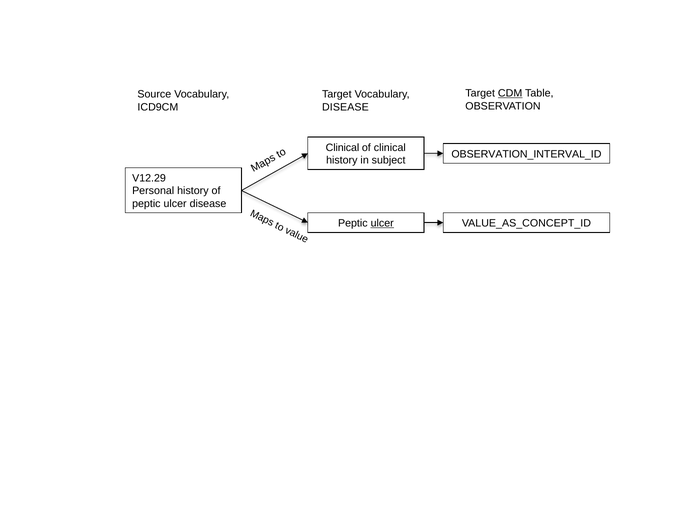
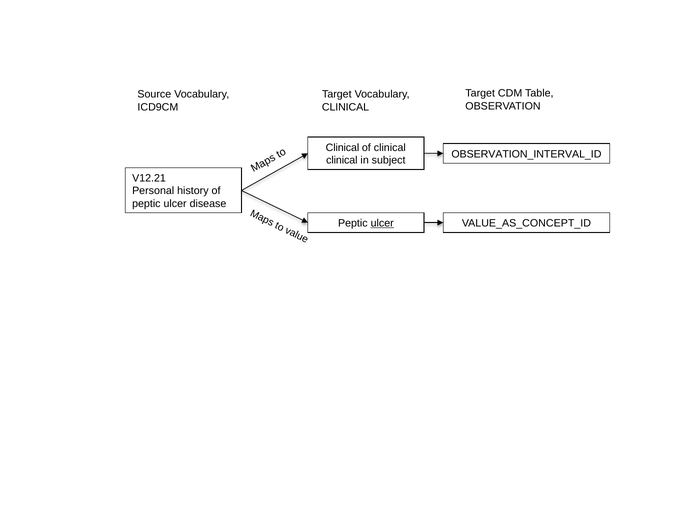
CDM underline: present -> none (510, 93)
DISEASE: DISEASE -> CLINICAL (346, 107)
history: history -> clinical (342, 160)
V12.29: V12.29 -> V12.21 (149, 178)
